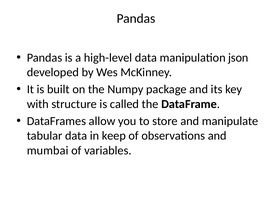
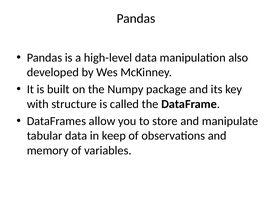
json: json -> also (238, 58)
mumbai: mumbai -> memory (48, 151)
